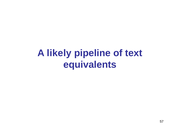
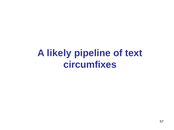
equivalents: equivalents -> circumfixes (90, 65)
